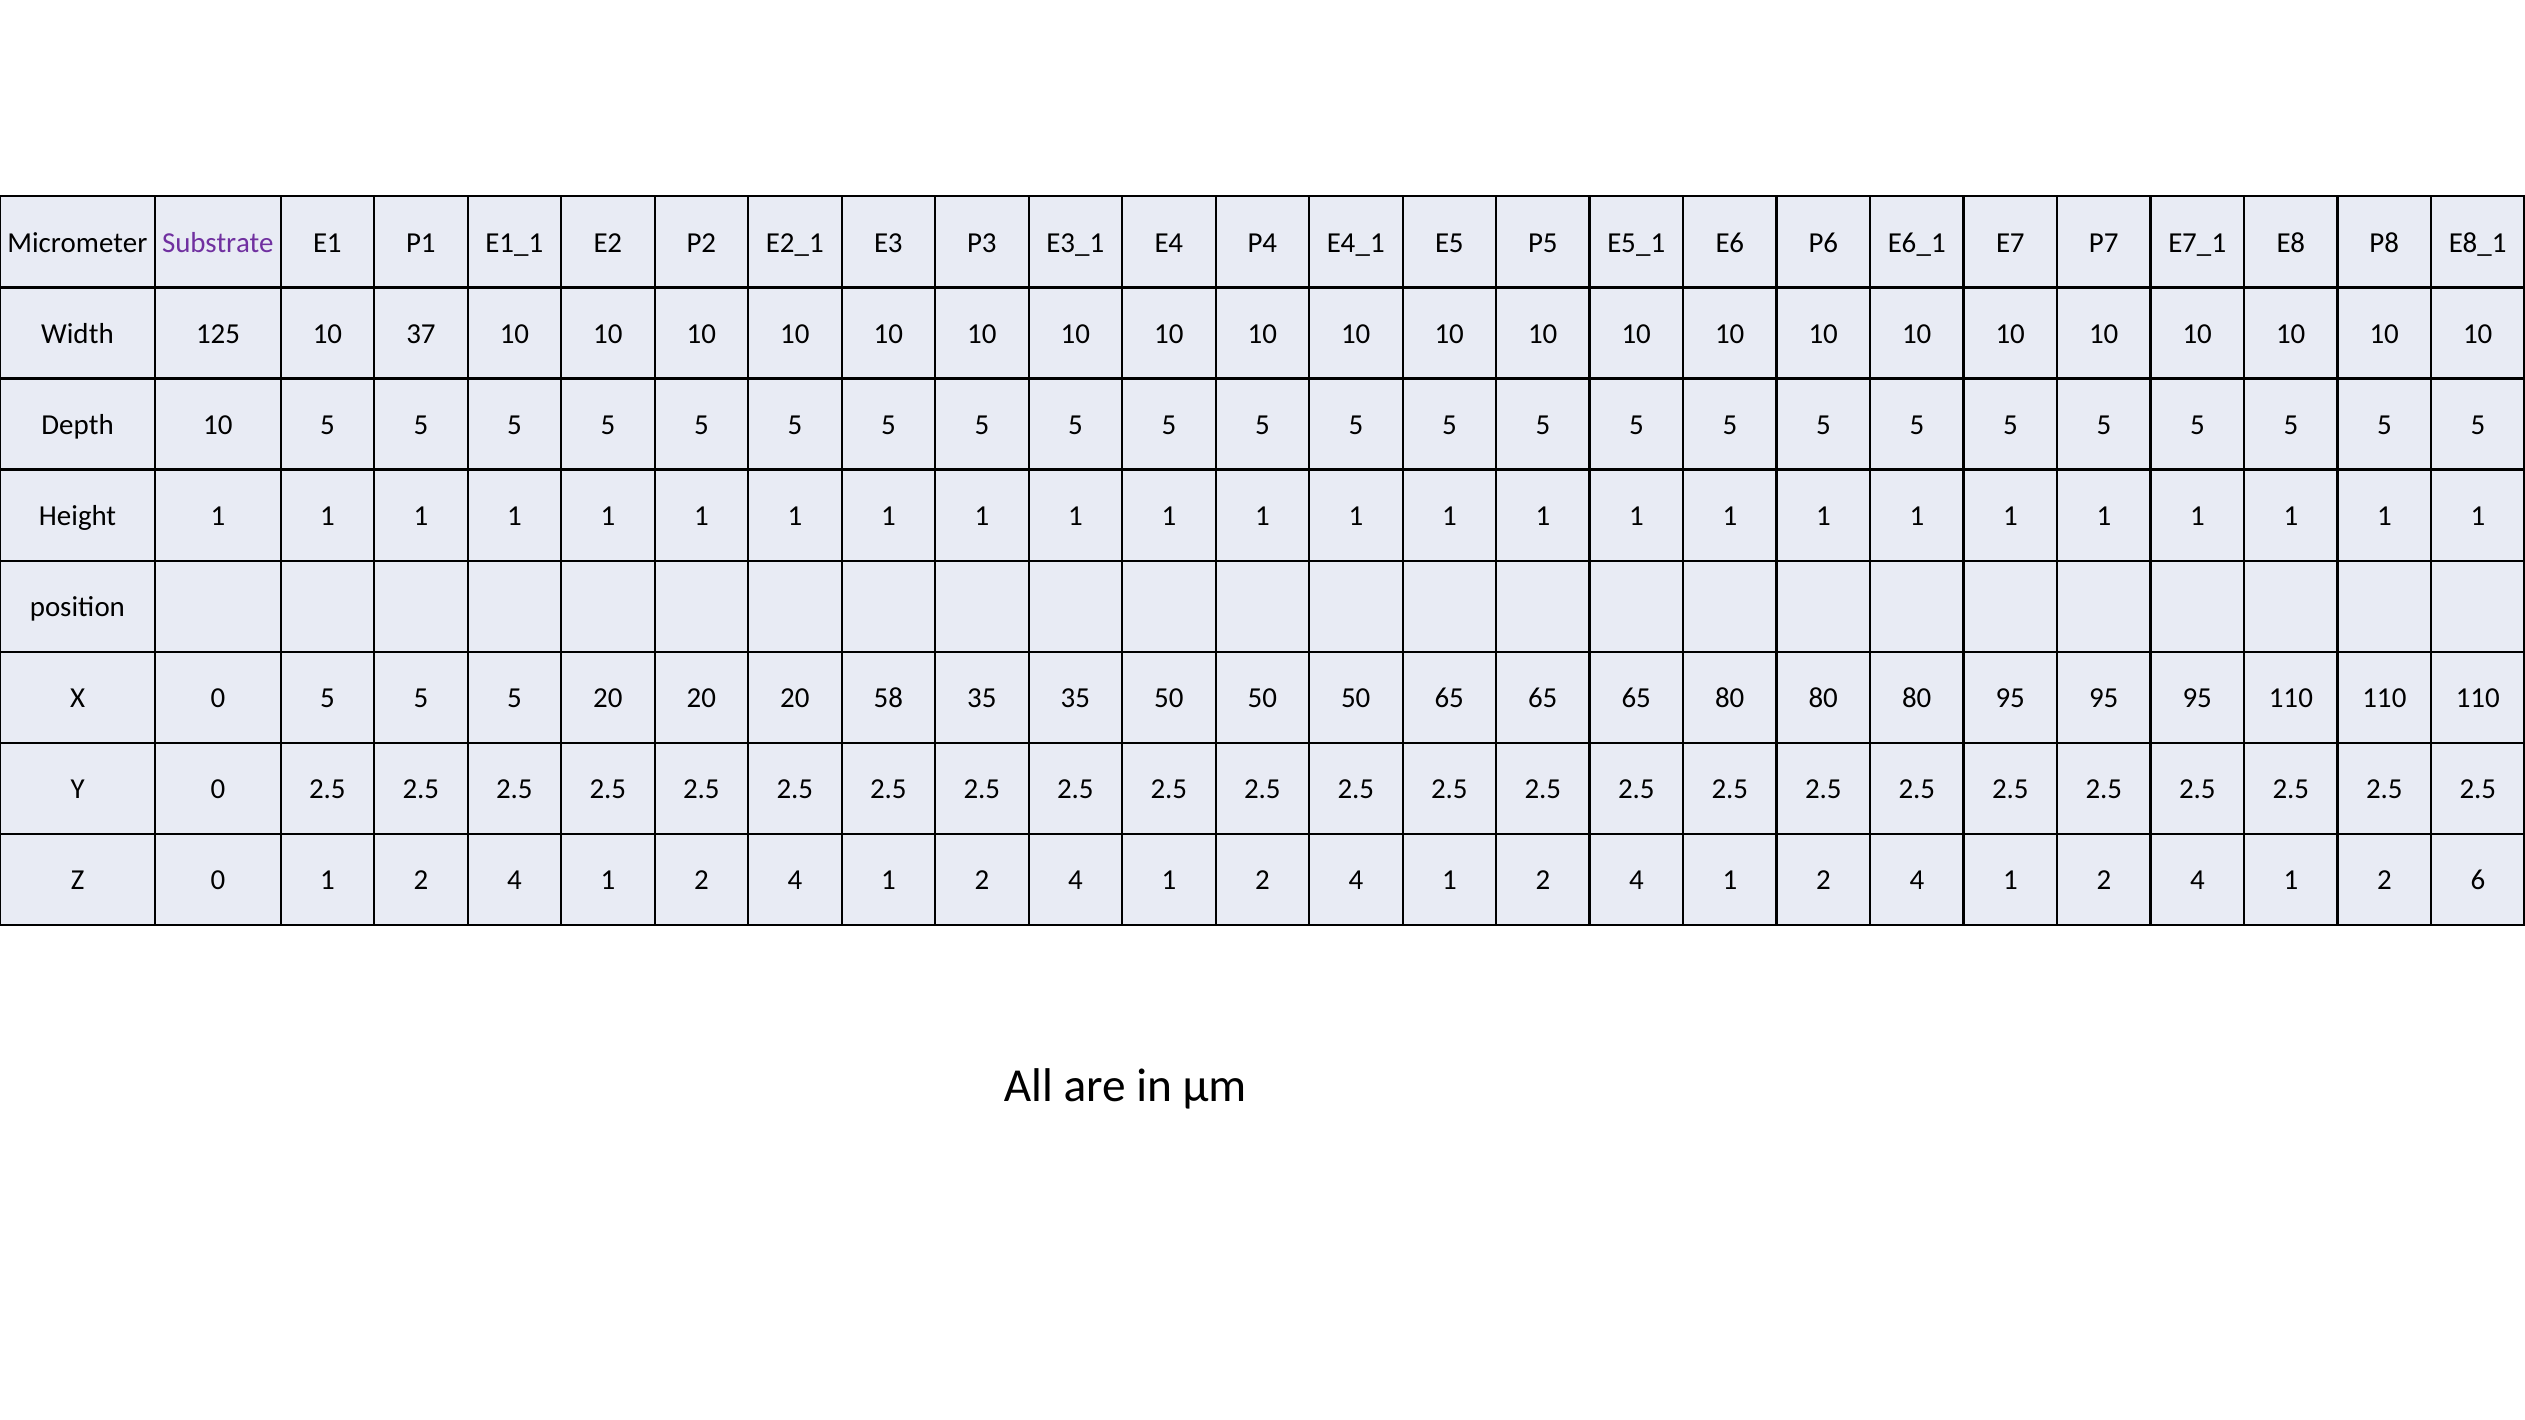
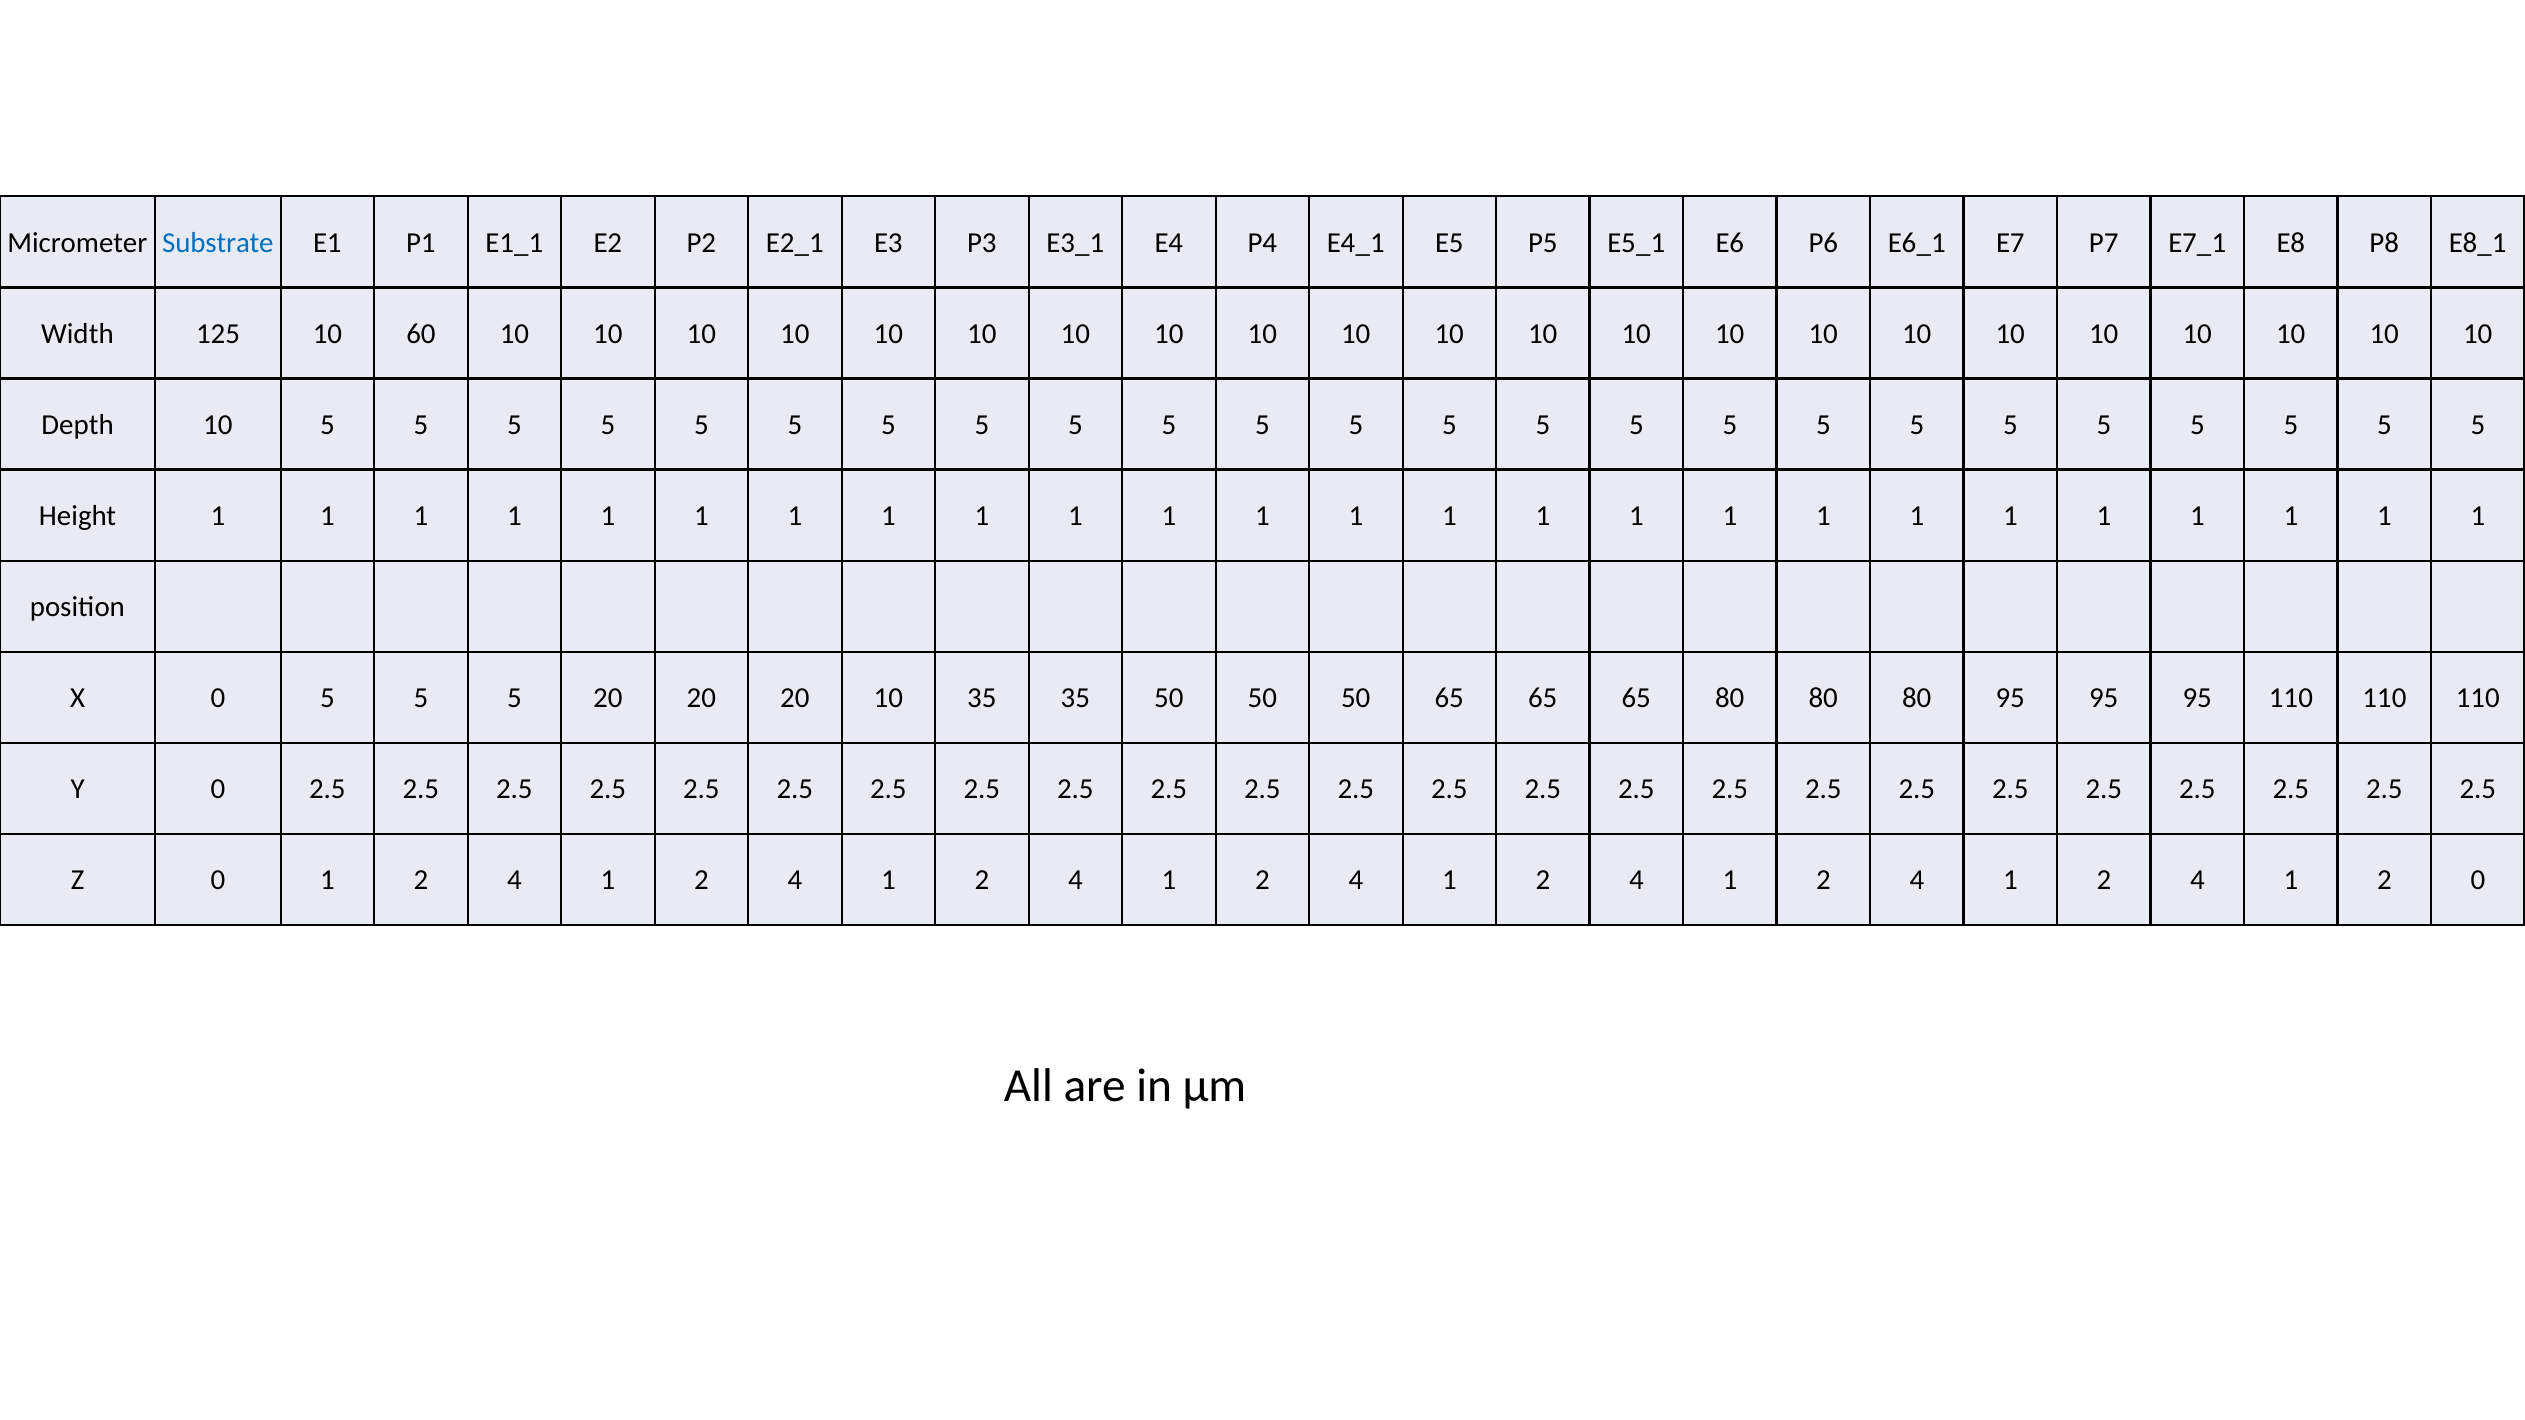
Substrate colour: purple -> blue (218, 243)
37: 37 -> 60 (421, 334)
20 58: 58 -> 10 (888, 698)
2 6: 6 -> 0 (2478, 881)
